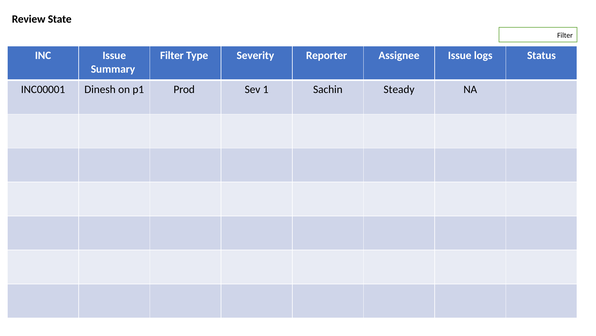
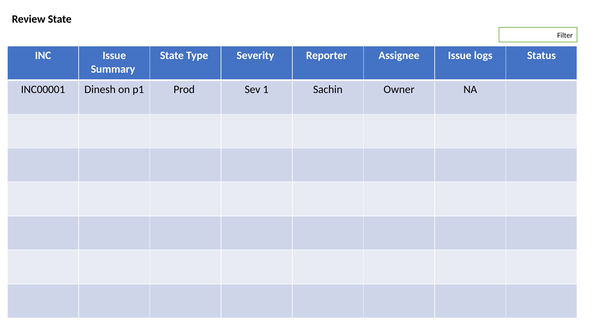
Filter: Filter -> State (172, 55)
Steady: Steady -> Owner (399, 89)
